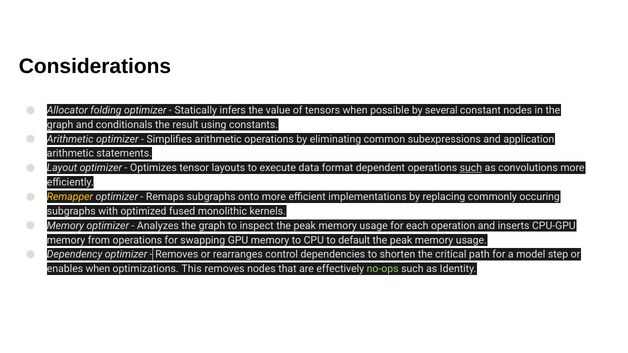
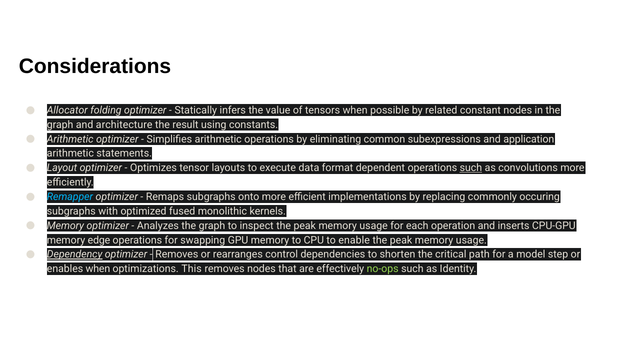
several: several -> related (441, 110)
conditionals: conditionals -> architecture (124, 125)
Remapper colour: yellow -> light blue (70, 197)
from: from -> edge (99, 240)
default: default -> enable (354, 240)
Dependency underline: none -> present (75, 255)
